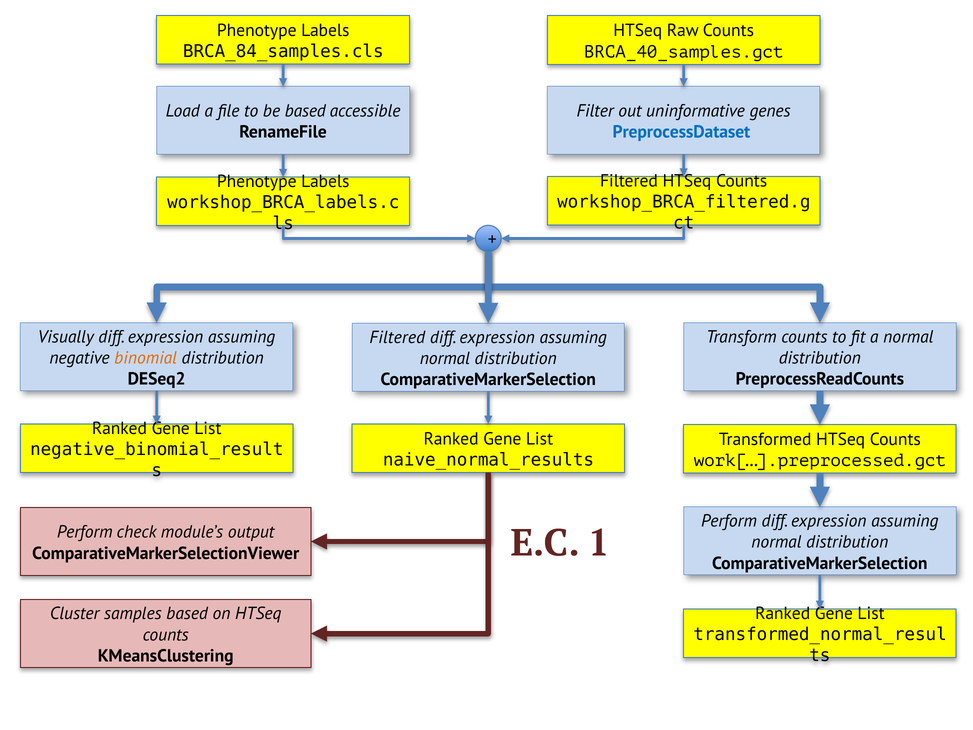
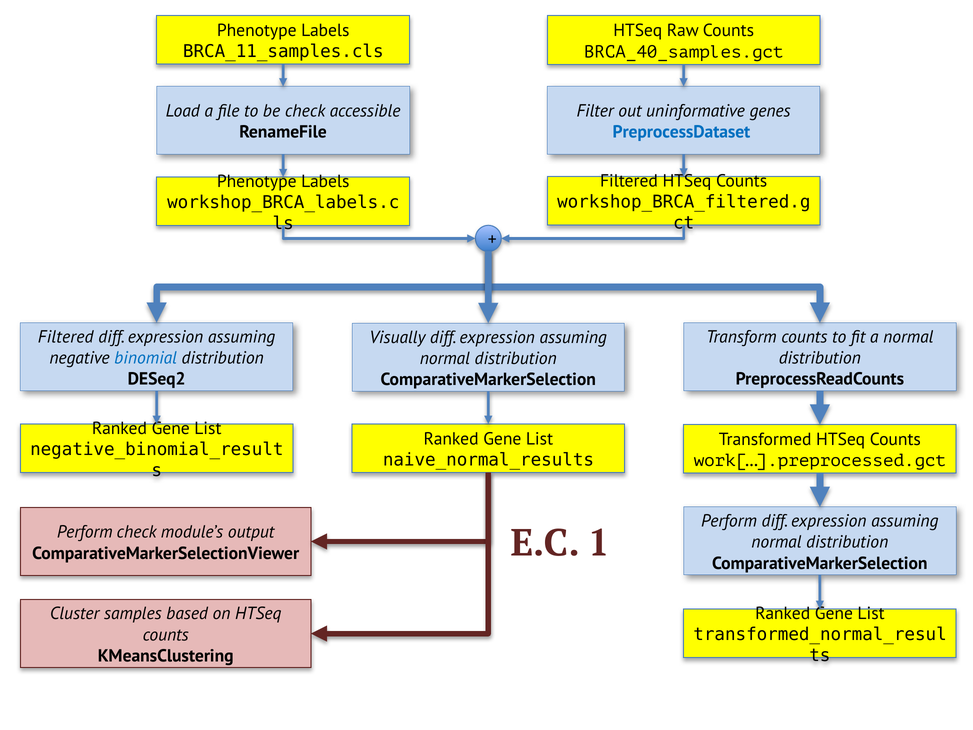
BRCA_84_samples.cls: BRCA_84_samples.cls -> BRCA_11_samples.cls (283, 52)
be based: based -> check (305, 111)
Visually: Visually -> Filtered (66, 337)
Filtered: Filtered -> Visually (397, 337)
binomial colour: orange -> blue (146, 358)
